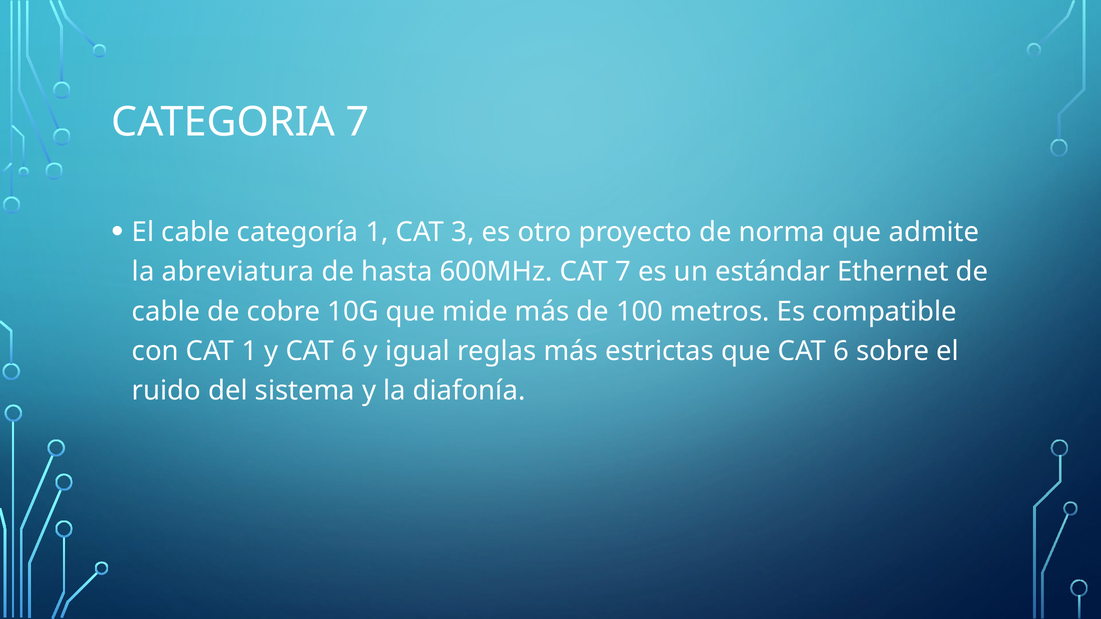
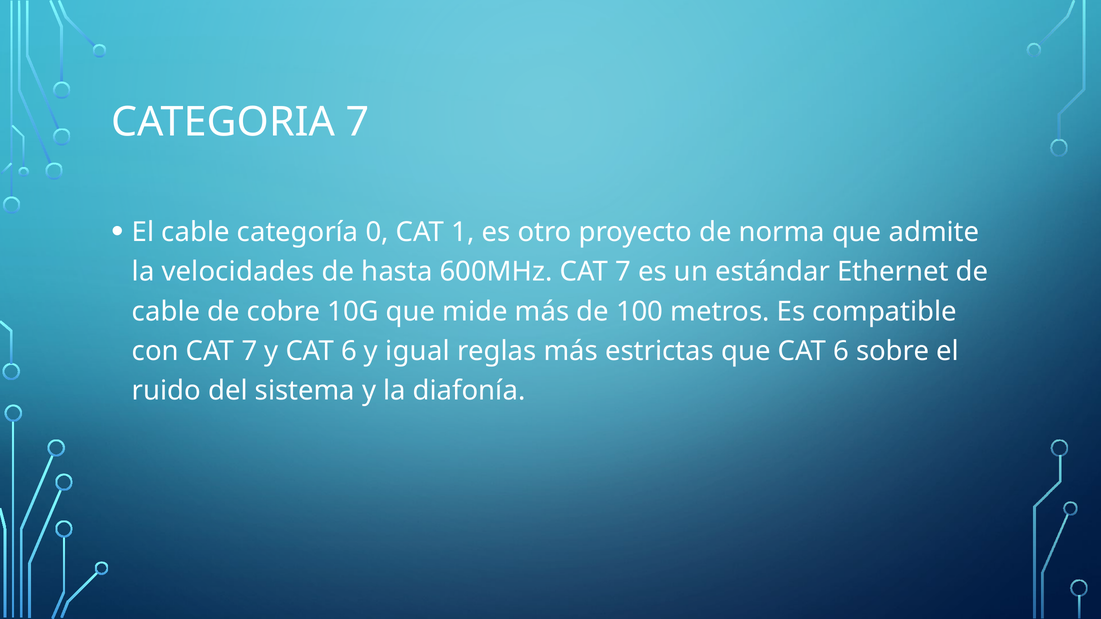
categoría 1: 1 -> 0 (377, 232)
3: 3 -> 1 (463, 232)
abreviatura: abreviatura -> velocidades (238, 272)
con CAT 1: 1 -> 7 (249, 351)
